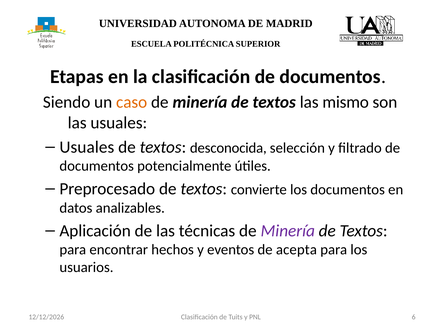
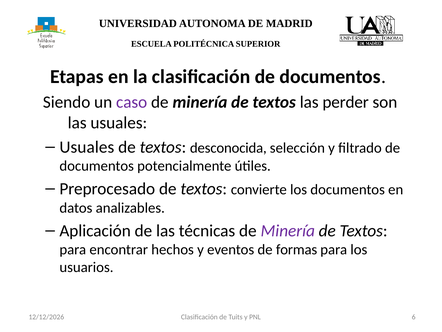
caso colour: orange -> purple (132, 102)
mismo: mismo -> perder (346, 102)
acepta: acepta -> formas (297, 249)
